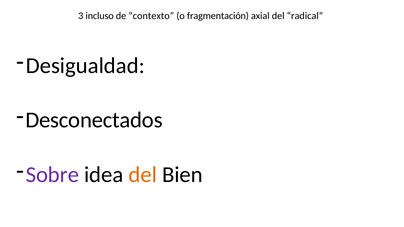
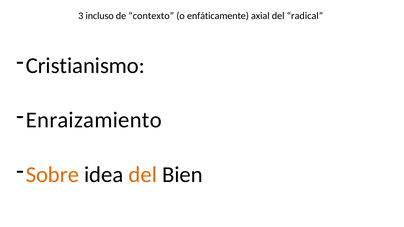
fragmentación: fragmentación -> enfáticamente (218, 16)
Desigualdad: Desigualdad -> Cristianismo (85, 66)
Desconectados: Desconectados -> Enraizamiento (94, 120)
Sobre colour: purple -> orange (52, 175)
